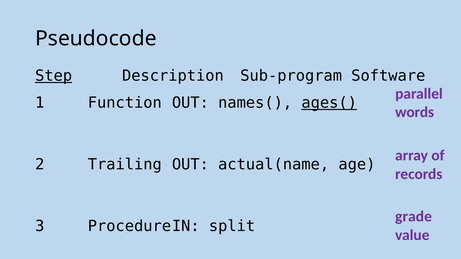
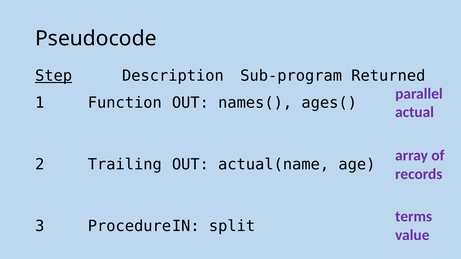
Software: Software -> Returned (388, 76)
ages( underline: present -> none (329, 103)
words: words -> actual (415, 112)
grade: grade -> terms (414, 217)
